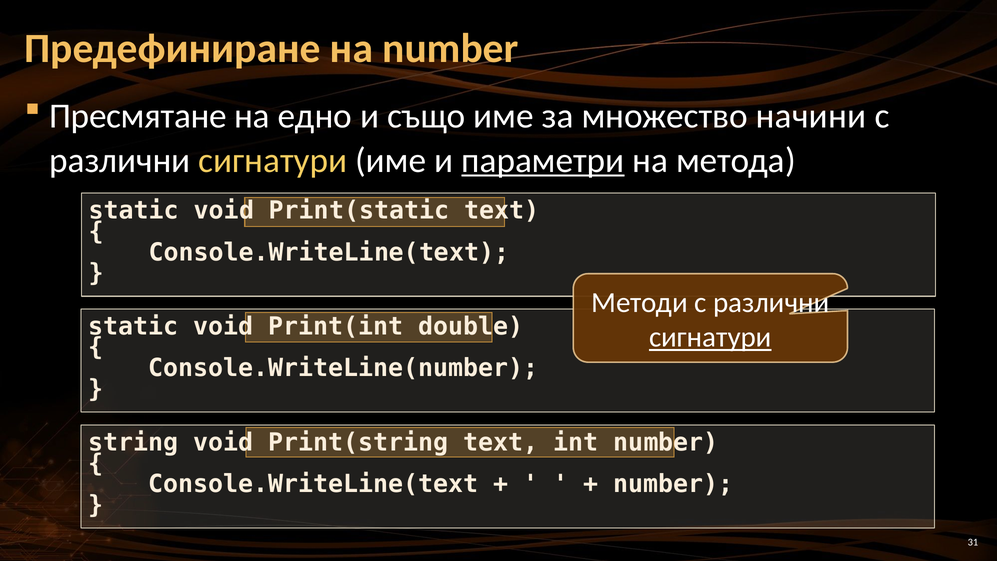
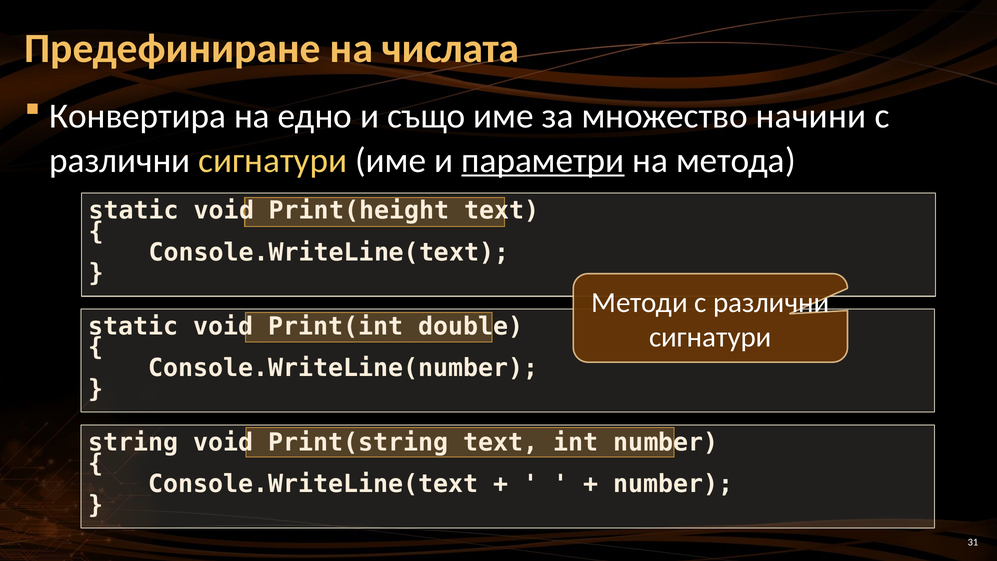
на number: number -> числата (451, 48)
Пресмятане: Пресмятане -> Конвертира (138, 116)
Print(static: Print(static -> Print(height (359, 211)
сигнатури underline: present -> none (710, 337)
